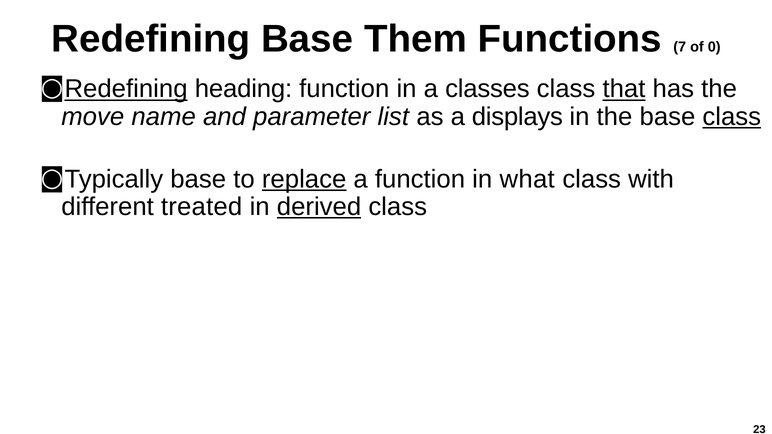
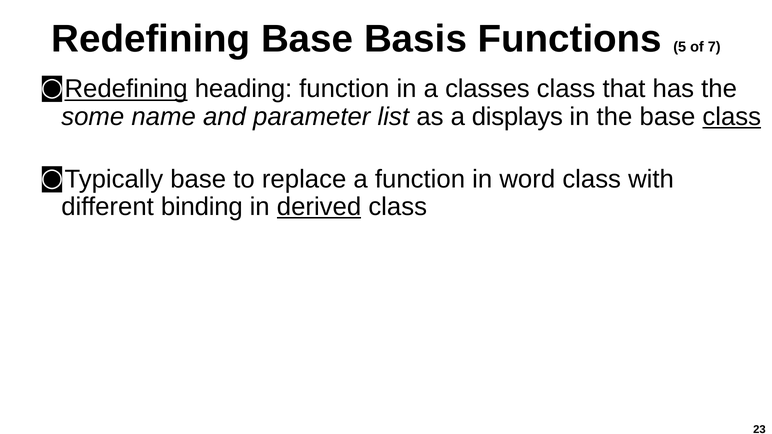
Them: Them -> Basis (416, 39)
7: 7 -> 5 (680, 47)
0: 0 -> 7 (714, 47)
that underline: present -> none (624, 89)
move: move -> some (93, 117)
replace underline: present -> none (304, 179)
what: what -> word (527, 179)
treated: treated -> binding (202, 207)
